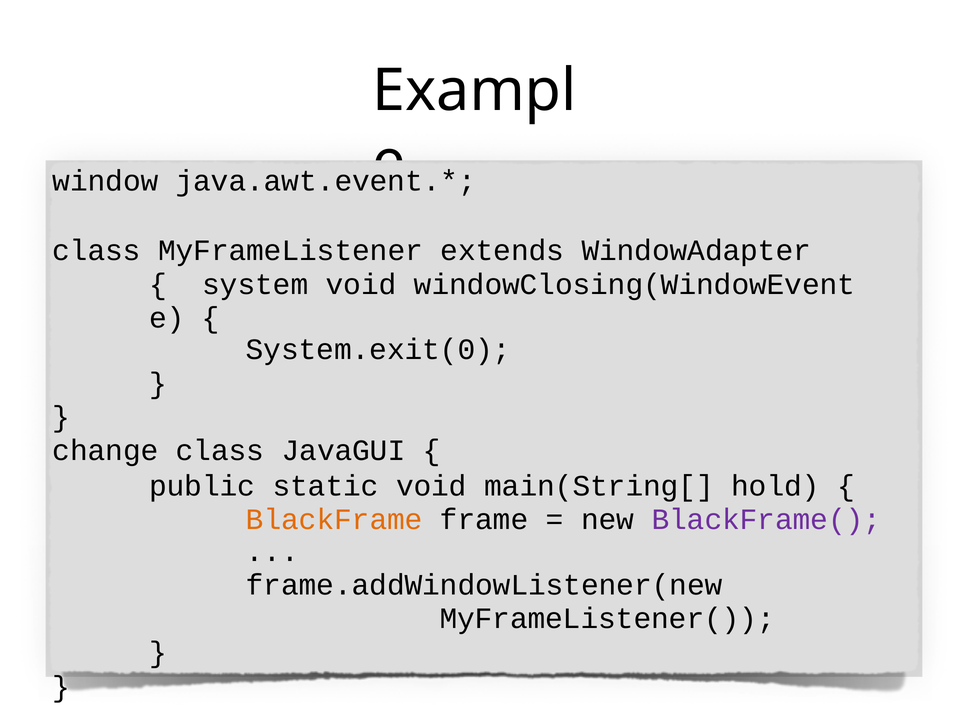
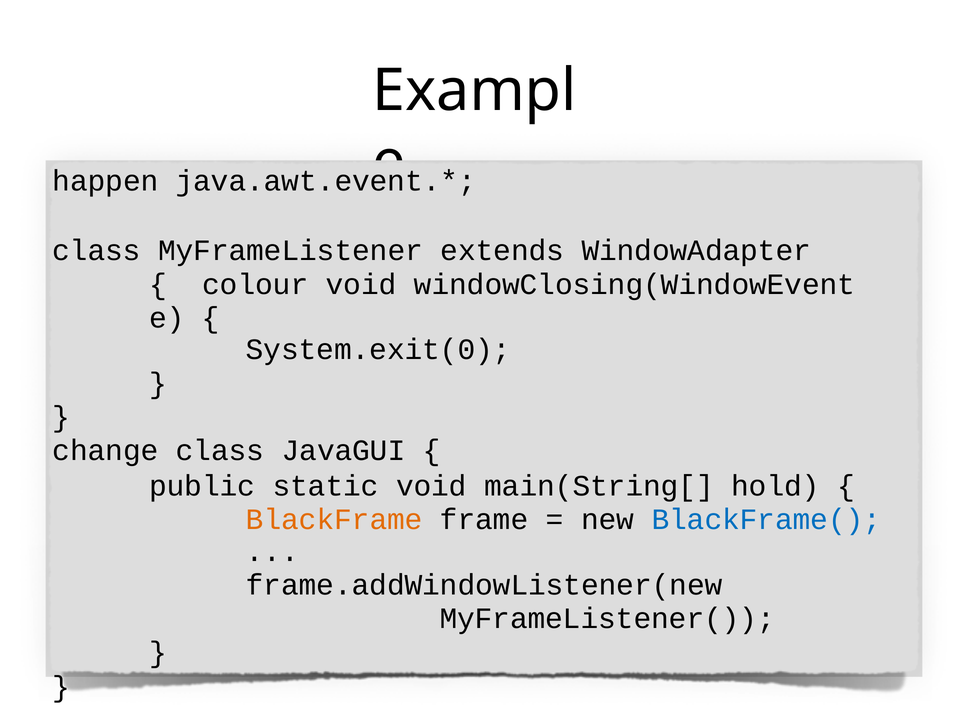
window: window -> happen (105, 181)
system: system -> colour (255, 284)
BlackFrame( colour: purple -> blue (766, 520)
